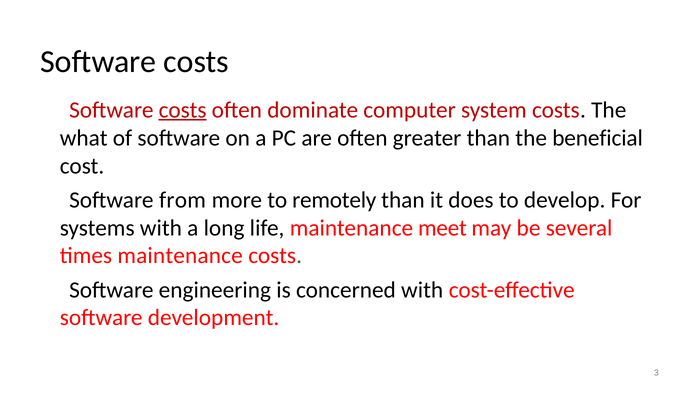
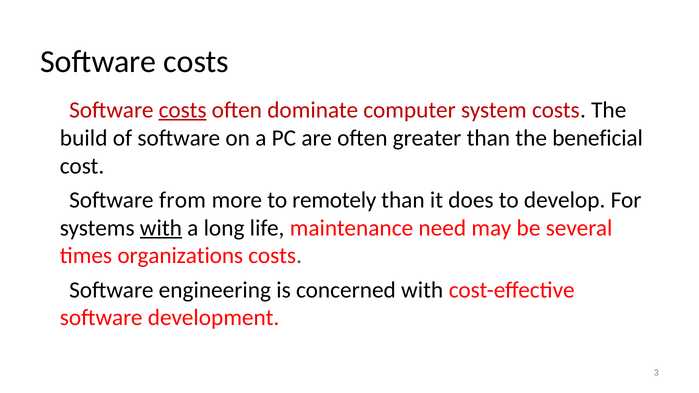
what: what -> build (84, 138)
with underline: none -> present (161, 228)
meet: meet -> need (442, 228)
times maintenance: maintenance -> organizations (180, 256)
